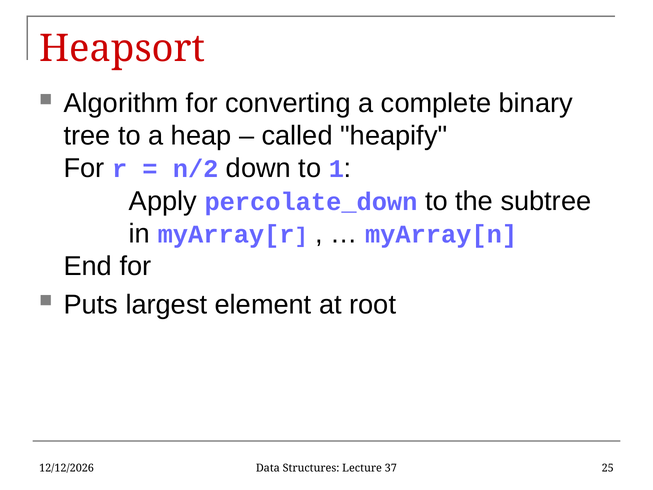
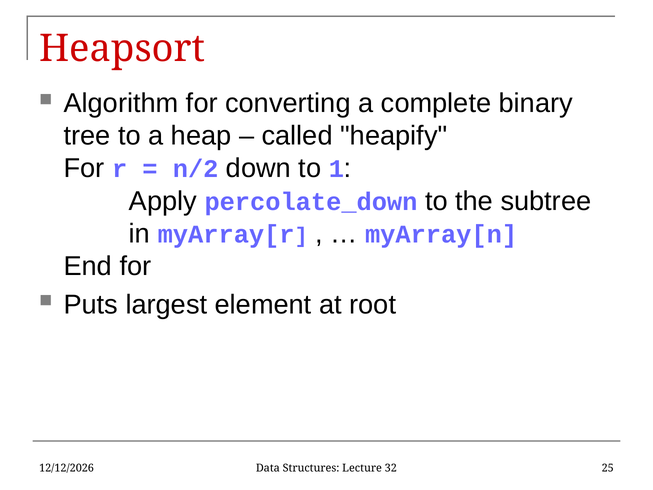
37: 37 -> 32 (391, 468)
